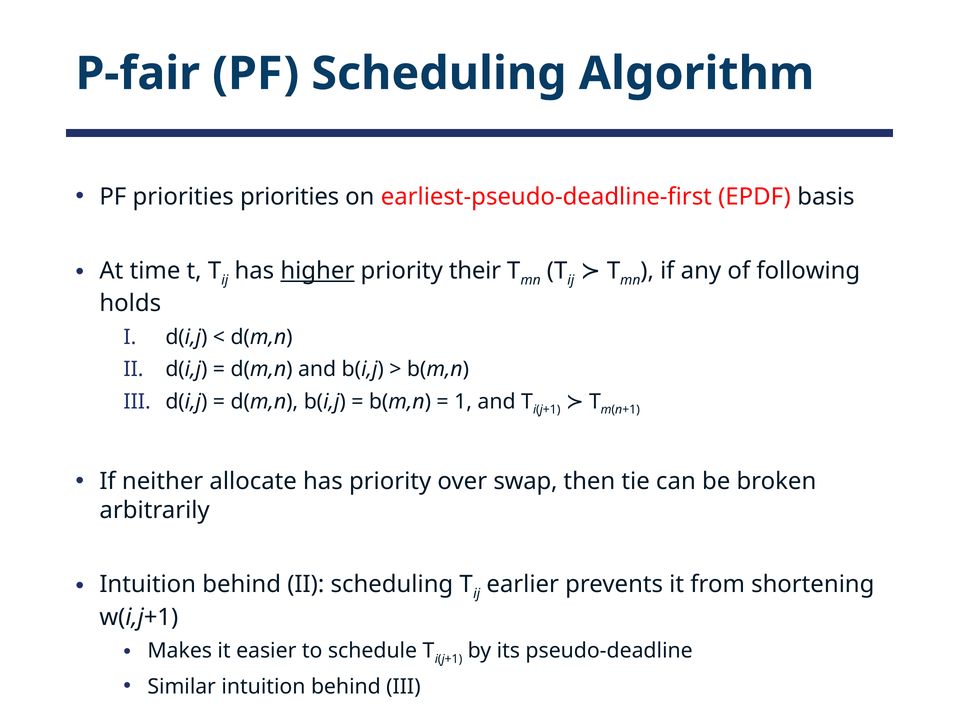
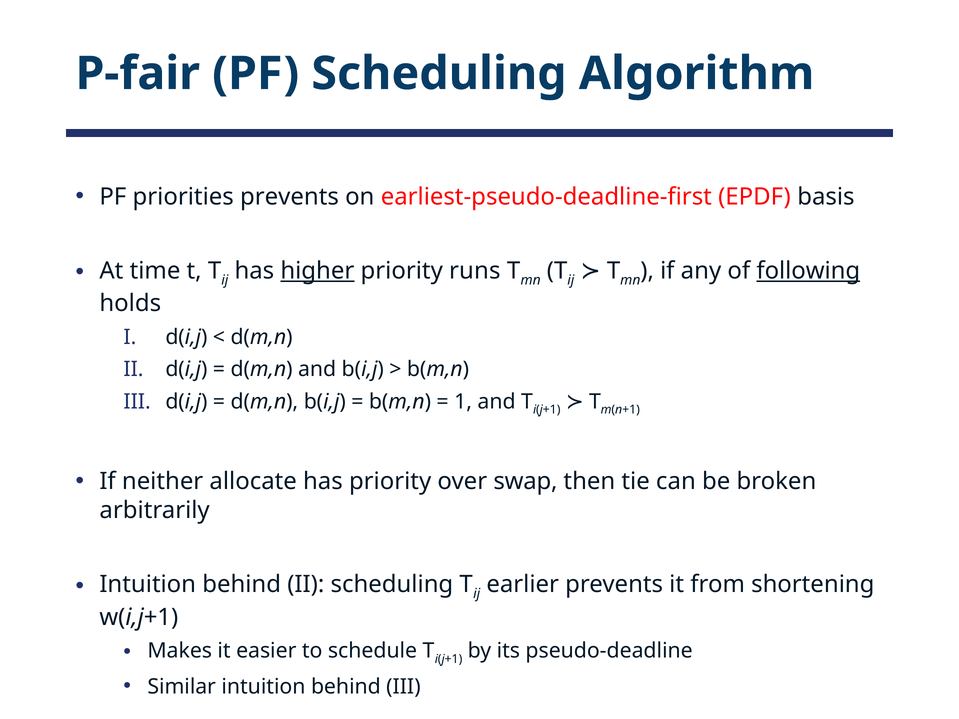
priorities priorities: priorities -> prevents (289, 197)
their: their -> runs (475, 271)
following underline: none -> present (808, 271)
